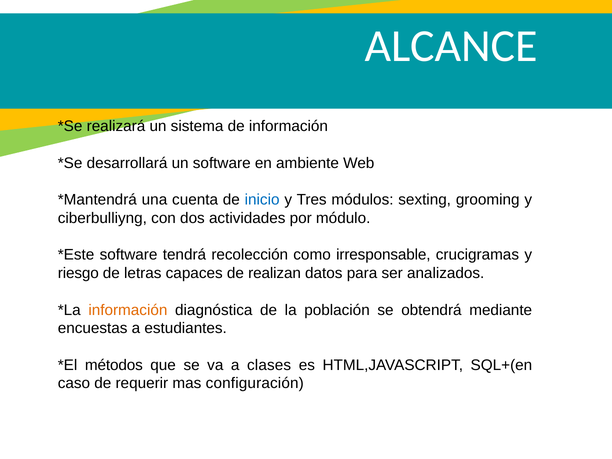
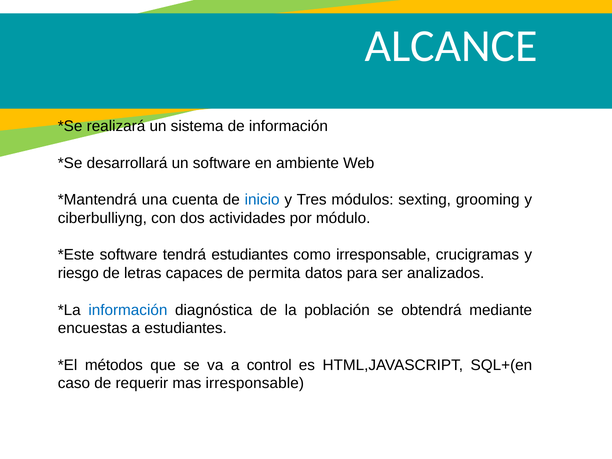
tendrá recolección: recolección -> estudiantes (250, 255)
realizan: realizan -> permita (274, 273)
información colour: orange -> blue (128, 310)
clases: clases -> control (269, 365)
mas configuración: configuración -> irresponsable (255, 383)
